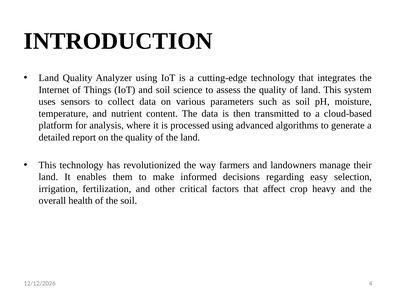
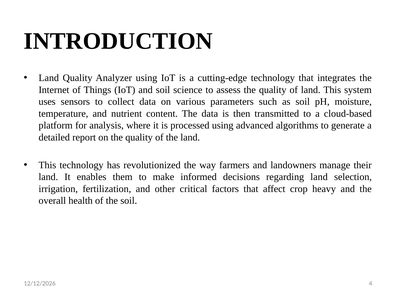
regarding easy: easy -> land (319, 177)
